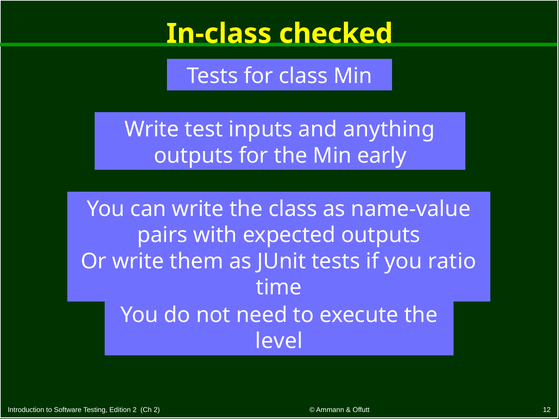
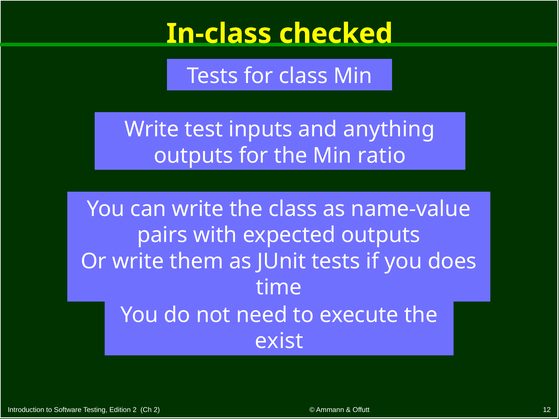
early: early -> ratio (382, 156)
ratio: ratio -> does (452, 261)
level: level -> exist (279, 341)
